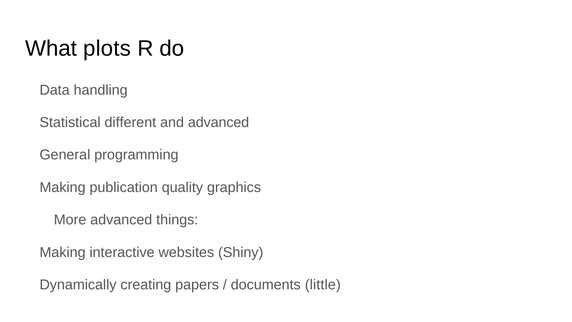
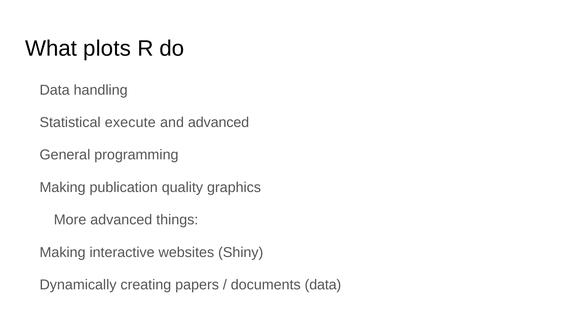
different: different -> execute (130, 122)
documents little: little -> data (323, 285)
